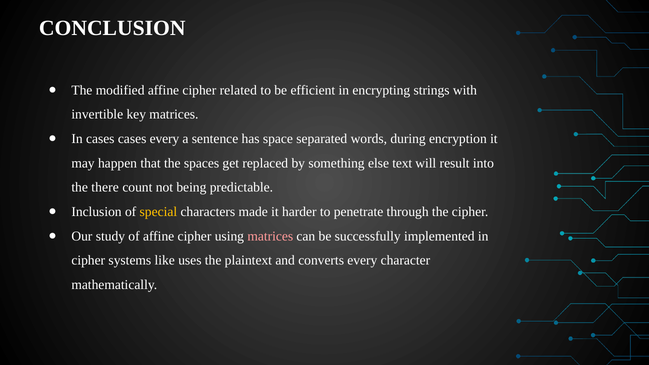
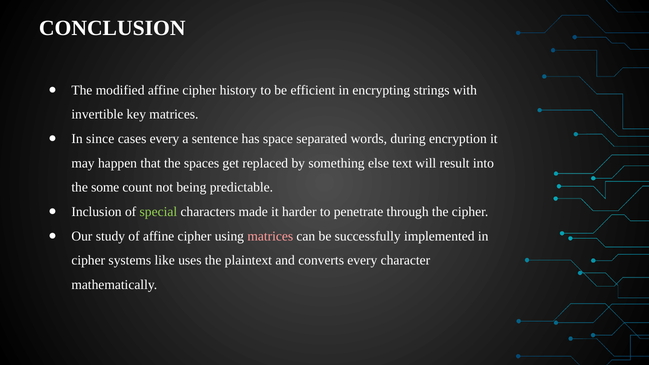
related: related -> history (238, 90)
In cases: cases -> since (100, 139)
there: there -> some (105, 187)
special colour: yellow -> light green (158, 212)
